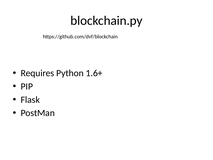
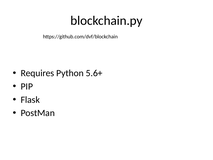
1.6+: 1.6+ -> 5.6+ (94, 73)
